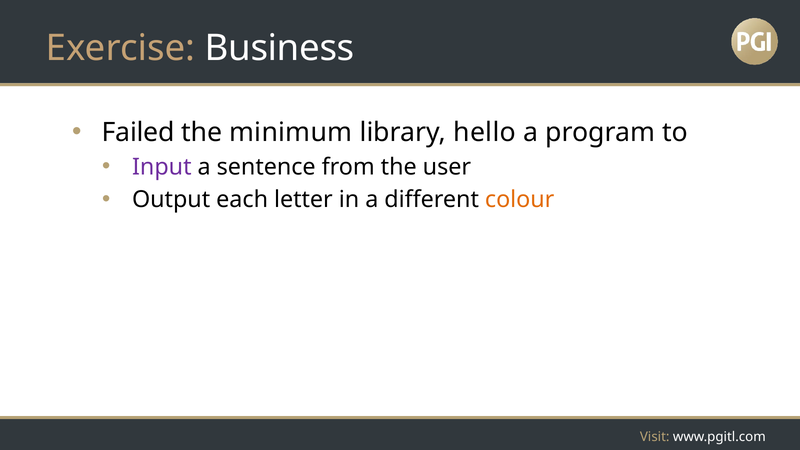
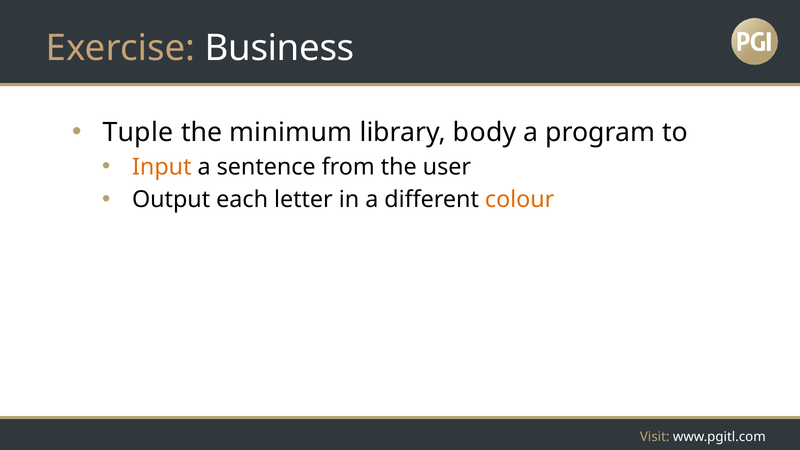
Failed: Failed -> Tuple (138, 132)
hello: hello -> body (485, 132)
Input colour: purple -> orange (162, 167)
